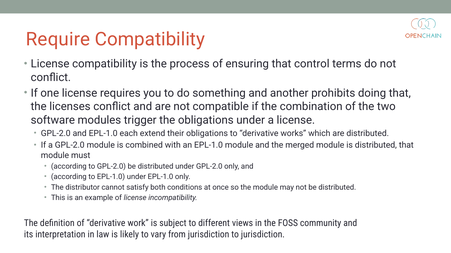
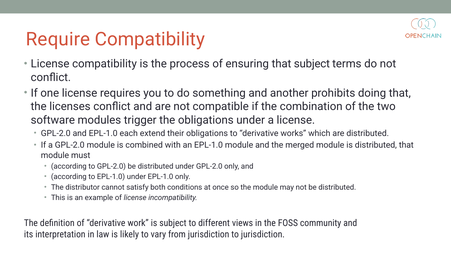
that control: control -> subject (312, 64)
